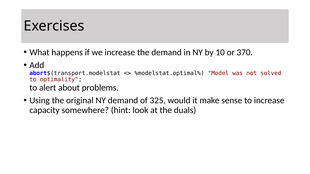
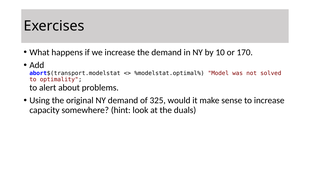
370: 370 -> 170 (245, 52)
